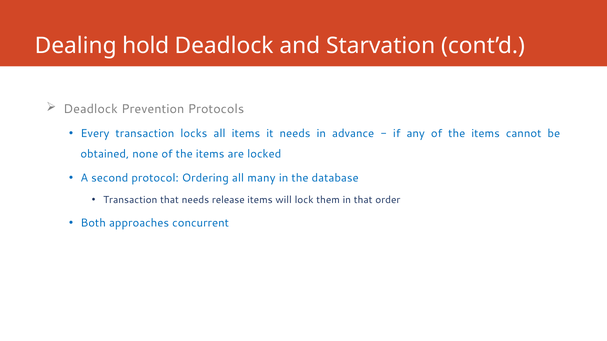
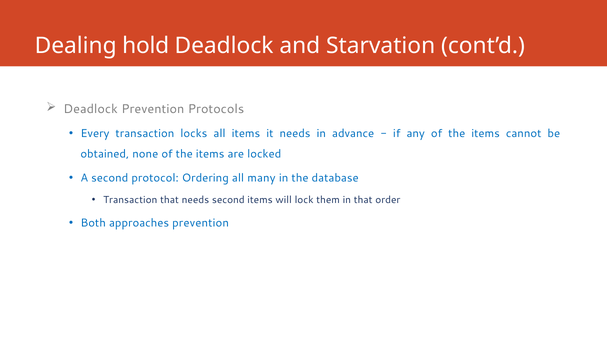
needs release: release -> second (228, 200)
approaches concurrent: concurrent -> prevention (201, 223)
